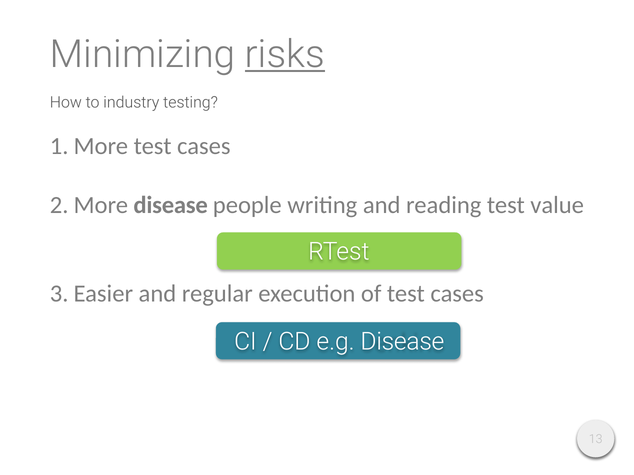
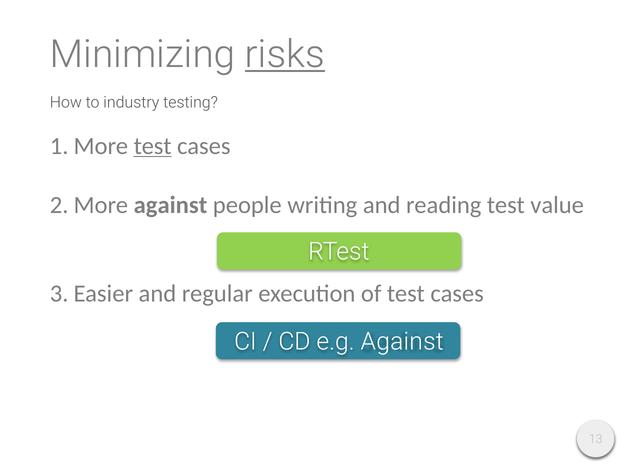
test underline: none -> present (153, 146)
disease: disease -> against (170, 205)
e.g Disease: Disease -> Against (402, 342)
